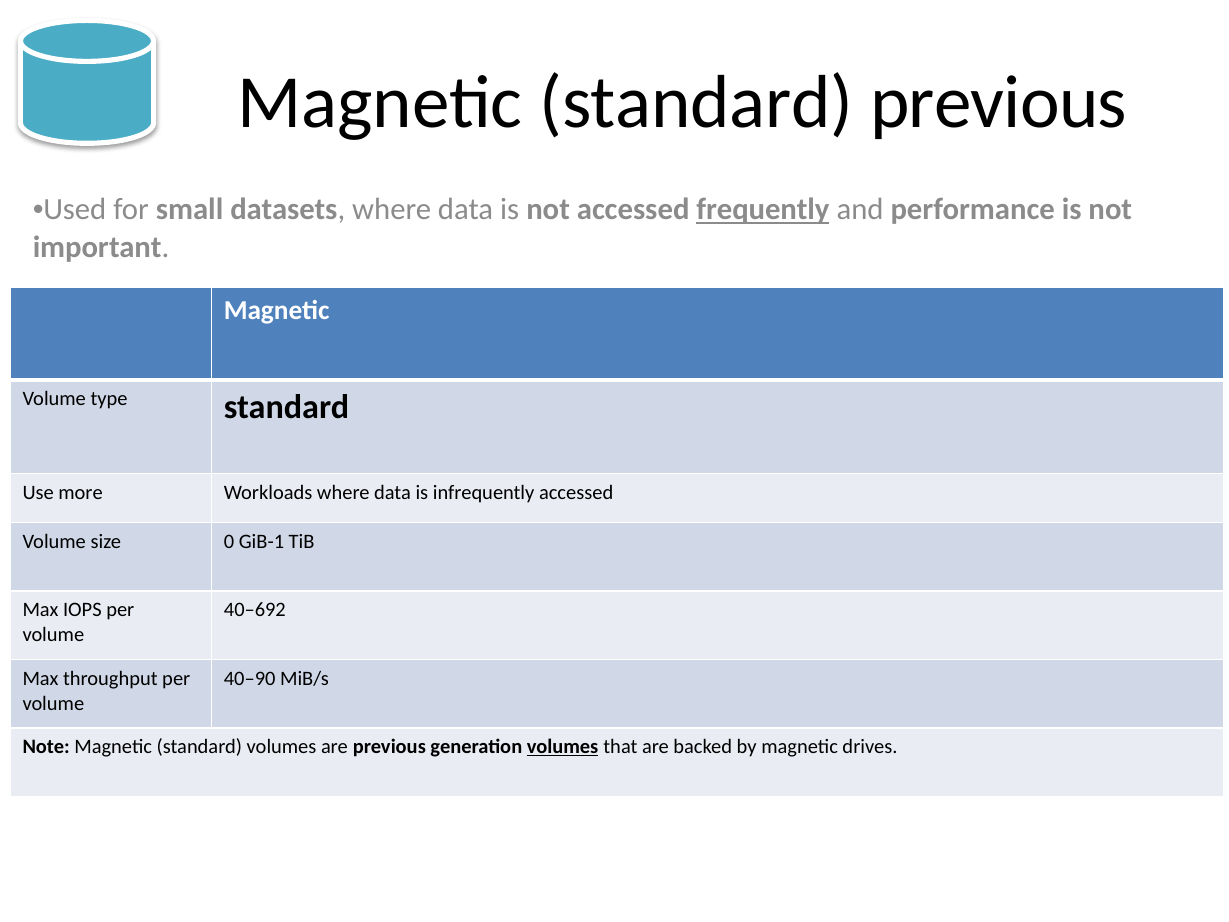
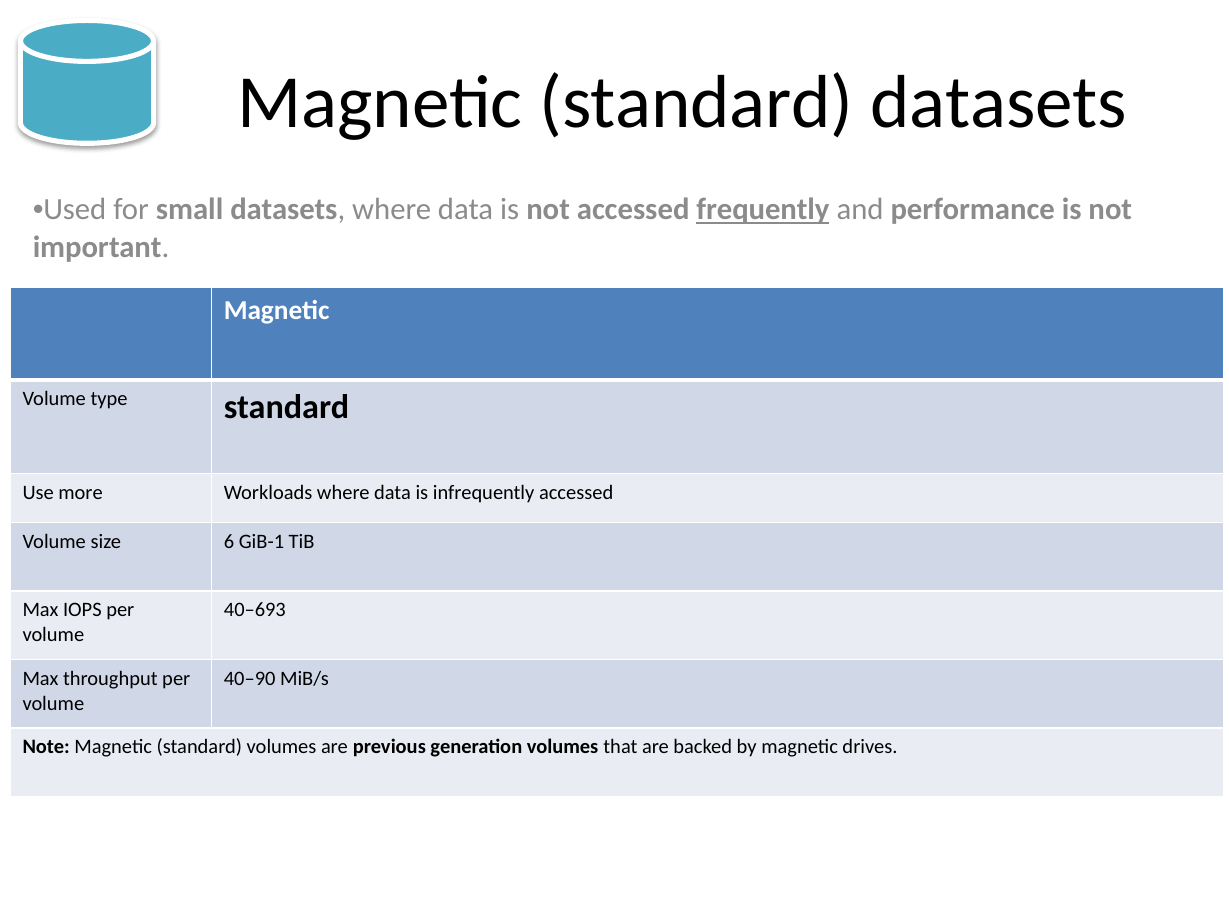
standard previous: previous -> datasets (998, 103)
0: 0 -> 6 (229, 541)
40–692: 40–692 -> 40–693 (255, 610)
volumes underline: present -> none (563, 747)
